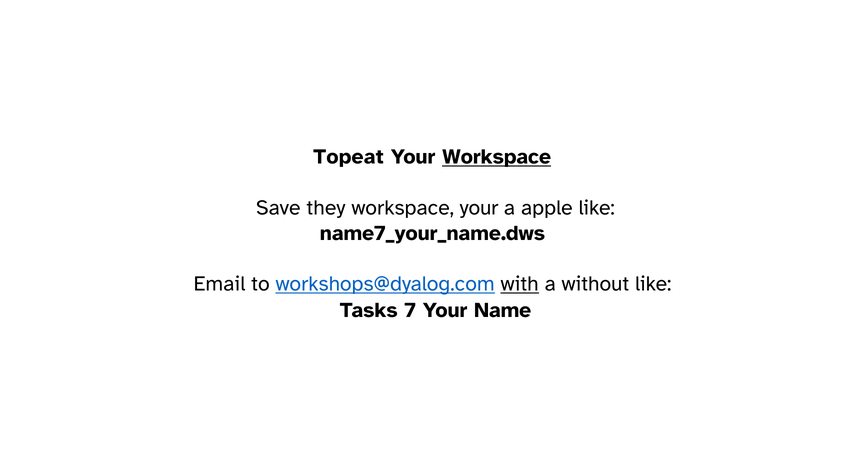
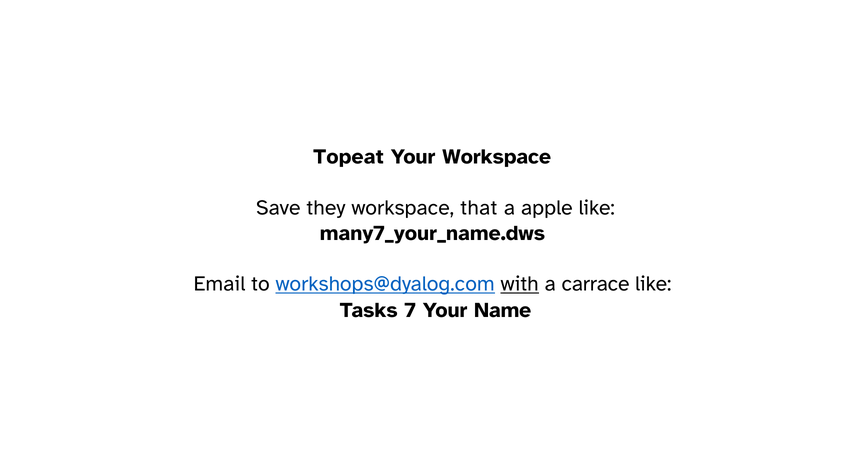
Workspace underline: present -> none (497, 157)
workspace your: your -> that (479, 208)
name7_your_name.dws: name7_your_name.dws -> many7_your_name.dws (432, 233)
without: without -> carrace (596, 284)
